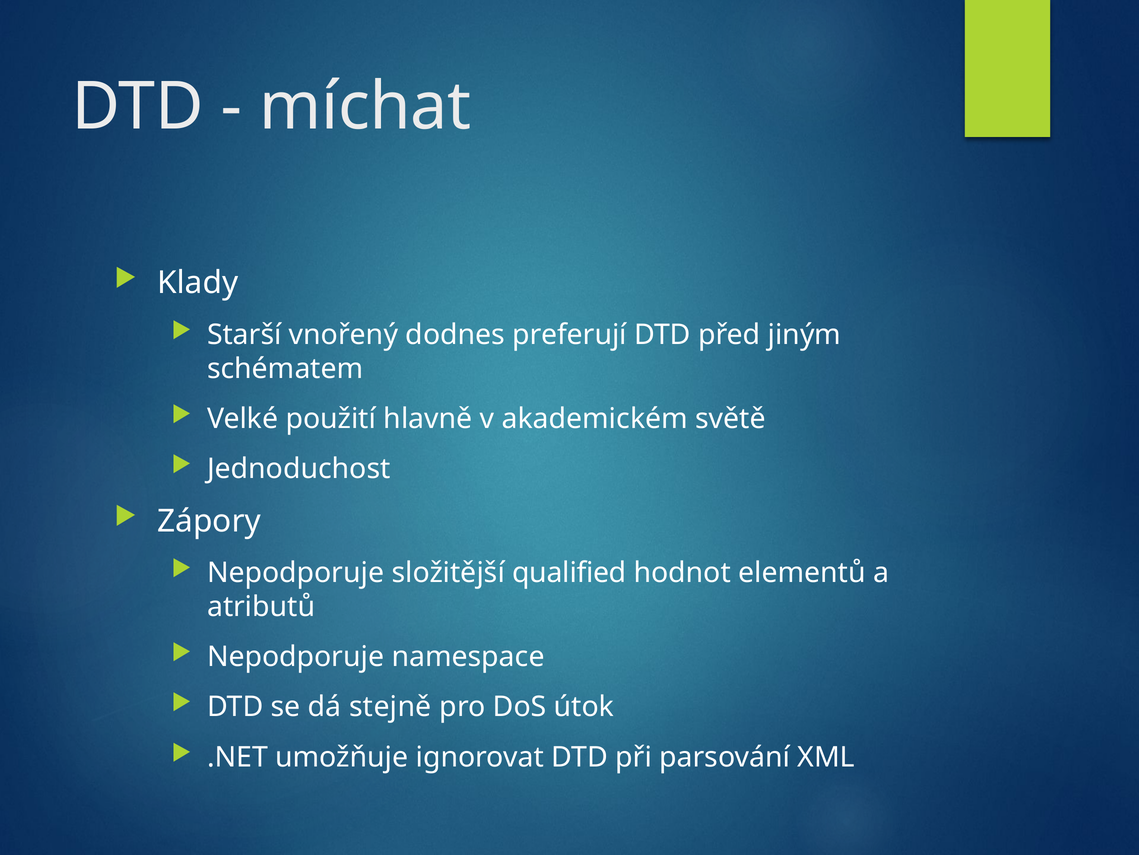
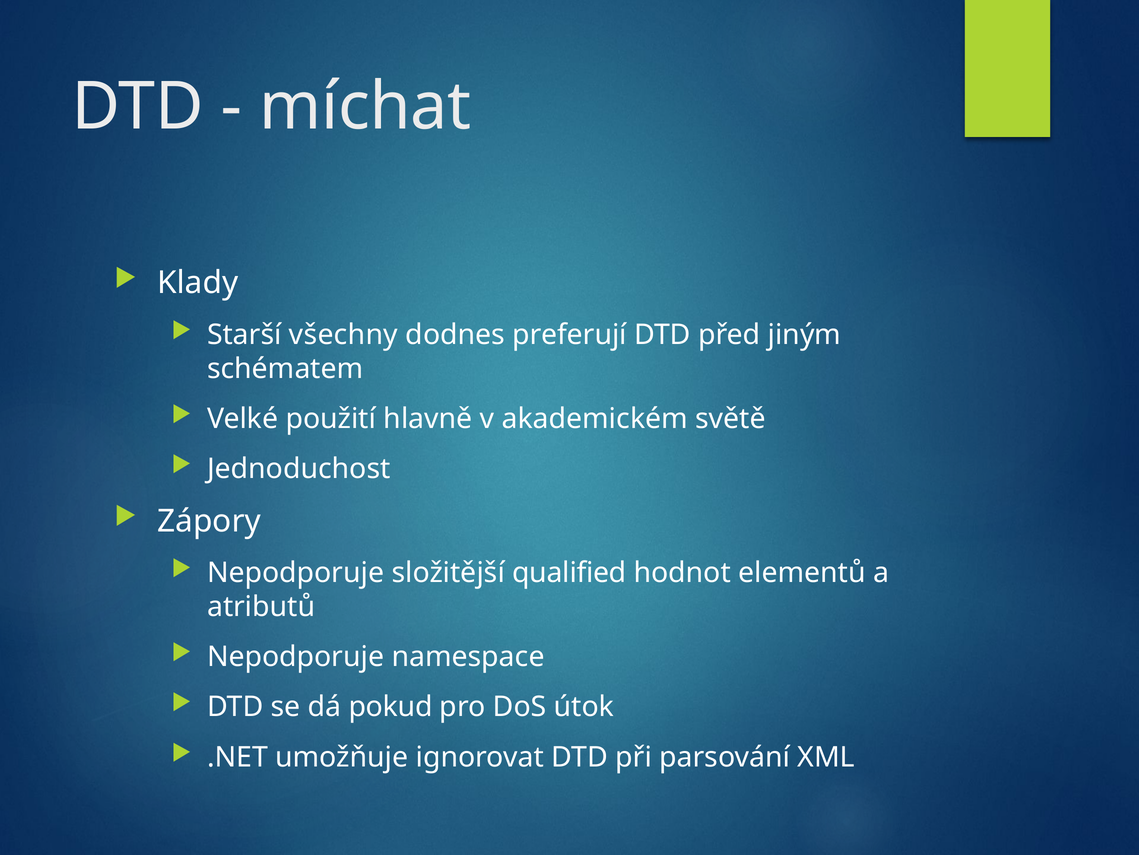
vnořený: vnořený -> všechny (343, 334)
stejně: stejně -> pokud (391, 706)
